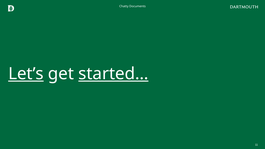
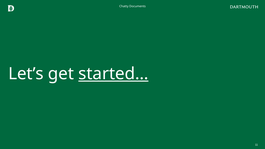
Let’s underline: present -> none (26, 74)
